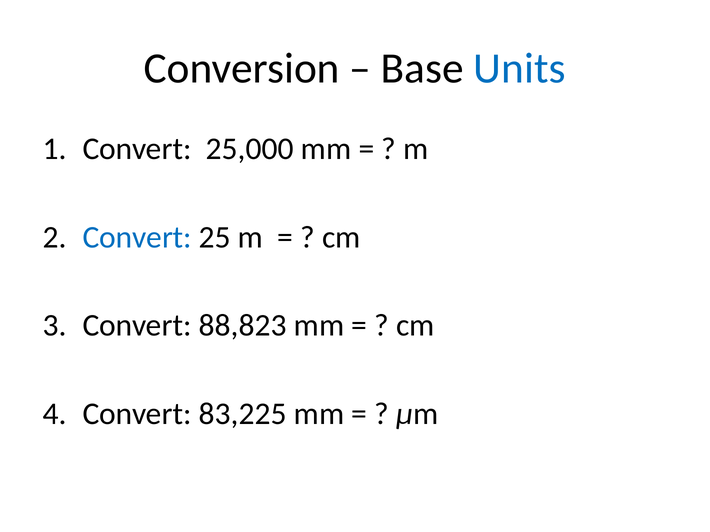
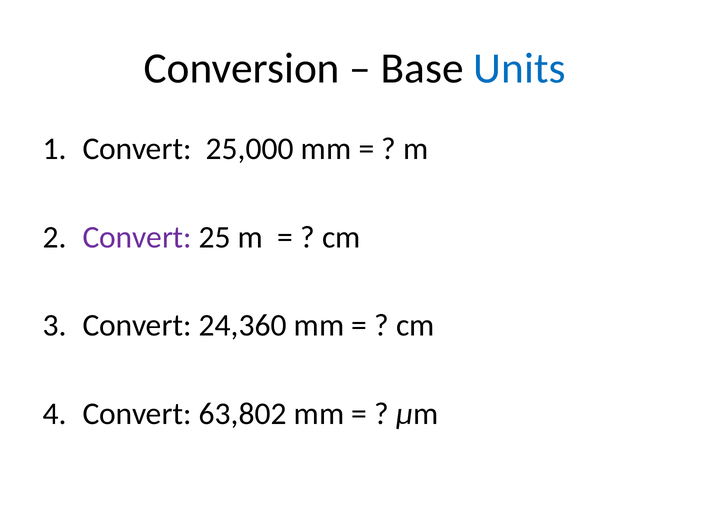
Convert colour: blue -> purple (137, 237)
88,823: 88,823 -> 24,360 (243, 326)
83,225: 83,225 -> 63,802 (243, 414)
